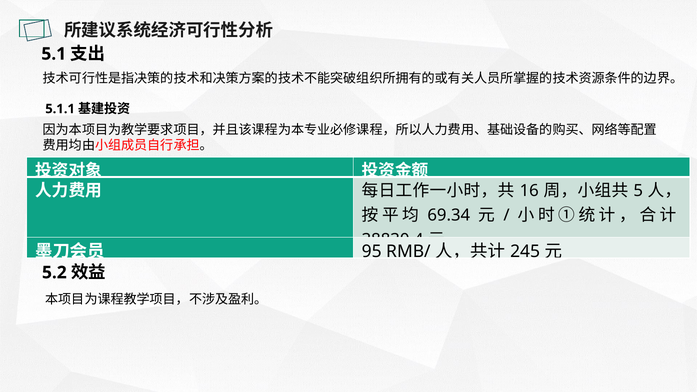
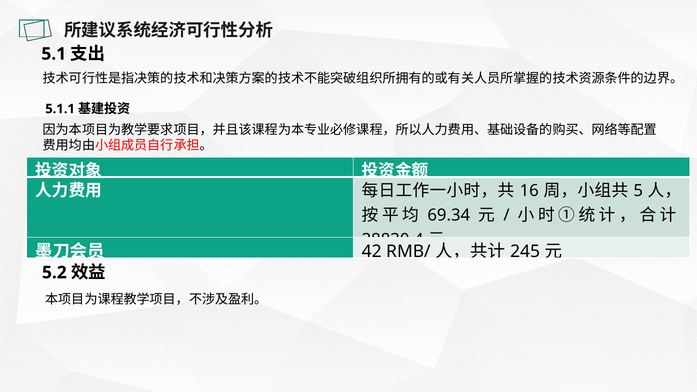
95: 95 -> 42 (372, 252)
